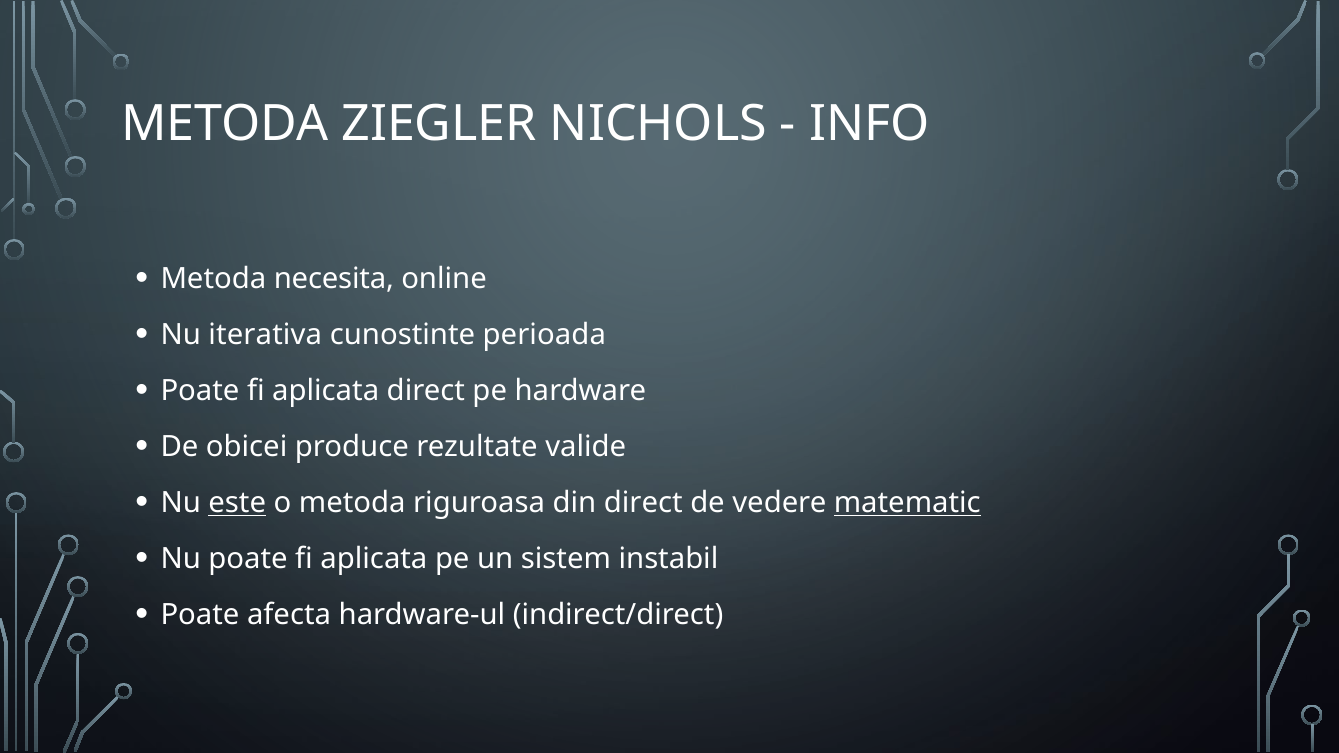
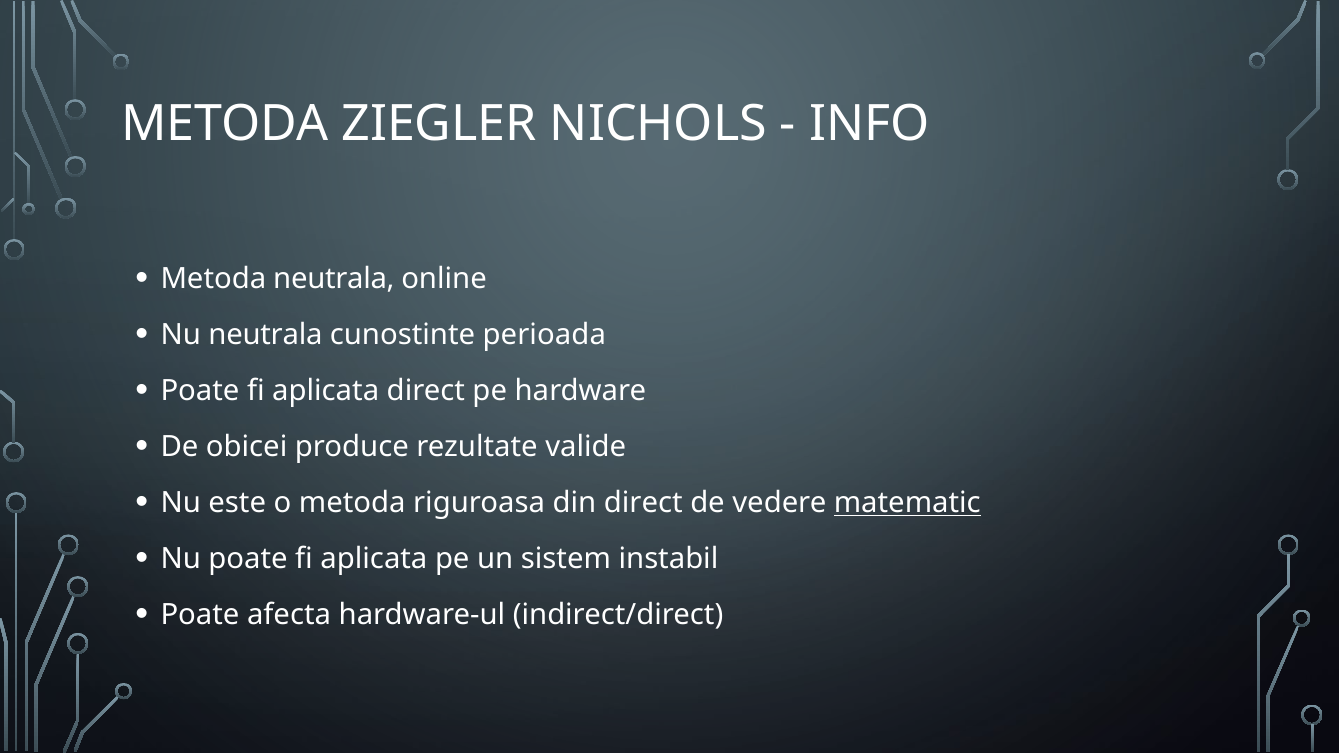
Metoda necesita: necesita -> neutrala (334, 279)
Nu iterativa: iterativa -> neutrala (265, 335)
este underline: present -> none (237, 503)
